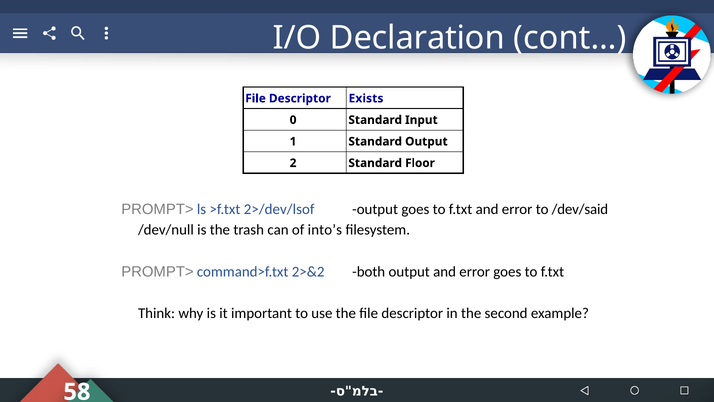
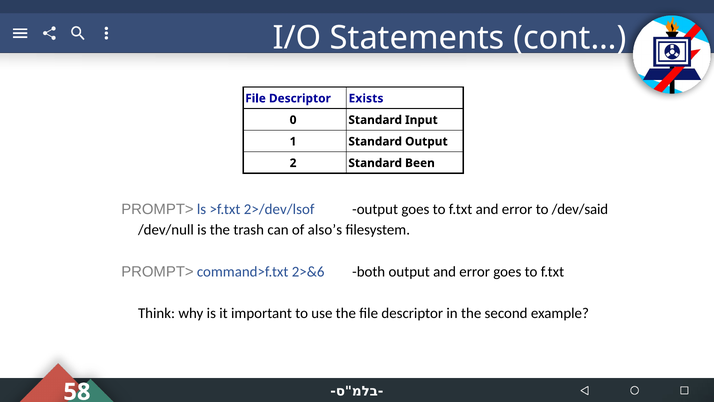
Declaration: Declaration -> Statements (417, 38)
Floor: Floor -> Been (420, 163)
into’s: into’s -> also’s (325, 230)
2>&2: 2>&2 -> 2>&6 (308, 271)
